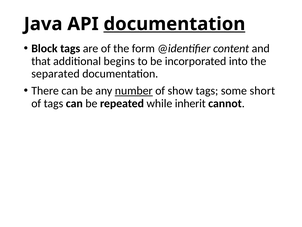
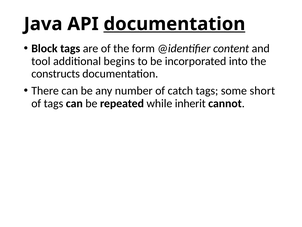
that: that -> tool (41, 61)
separated: separated -> constructs (56, 74)
number underline: present -> none (134, 91)
show: show -> catch (180, 91)
